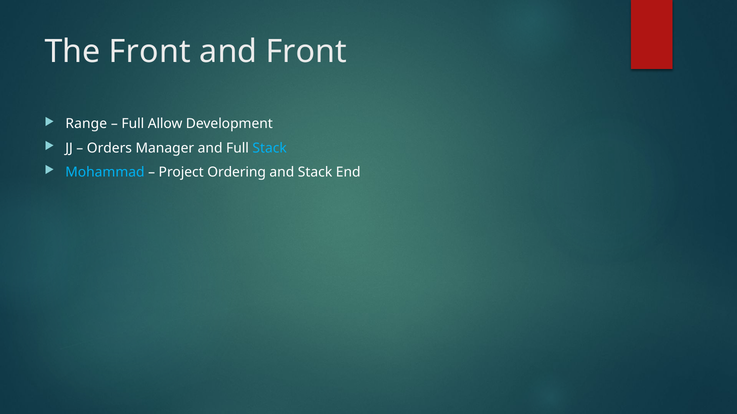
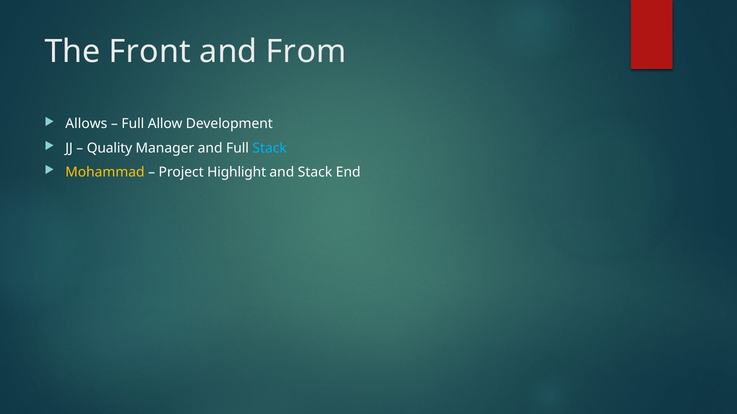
and Front: Front -> From (306, 52)
Range: Range -> Allows (86, 124)
Orders: Orders -> Quality (109, 148)
Mohammad colour: light blue -> yellow (105, 173)
Ordering: Ordering -> Highlight (237, 173)
